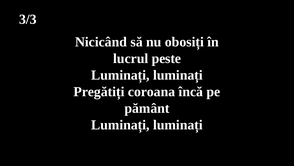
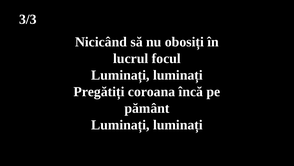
peste: peste -> focul (166, 58)
